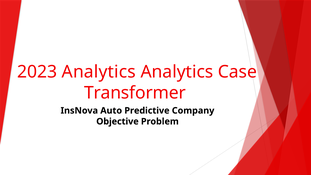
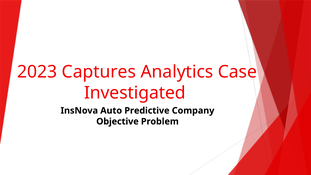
2023 Analytics: Analytics -> Captures (99, 72)
Transformer: Transformer -> Investigated (135, 93)
